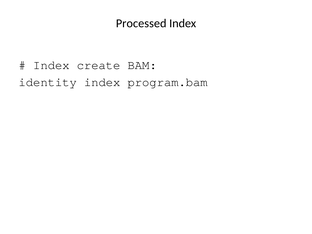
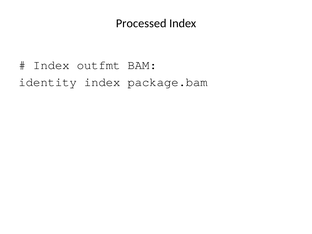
create: create -> outfmt (99, 65)
program.bam: program.bam -> package.bam (168, 82)
